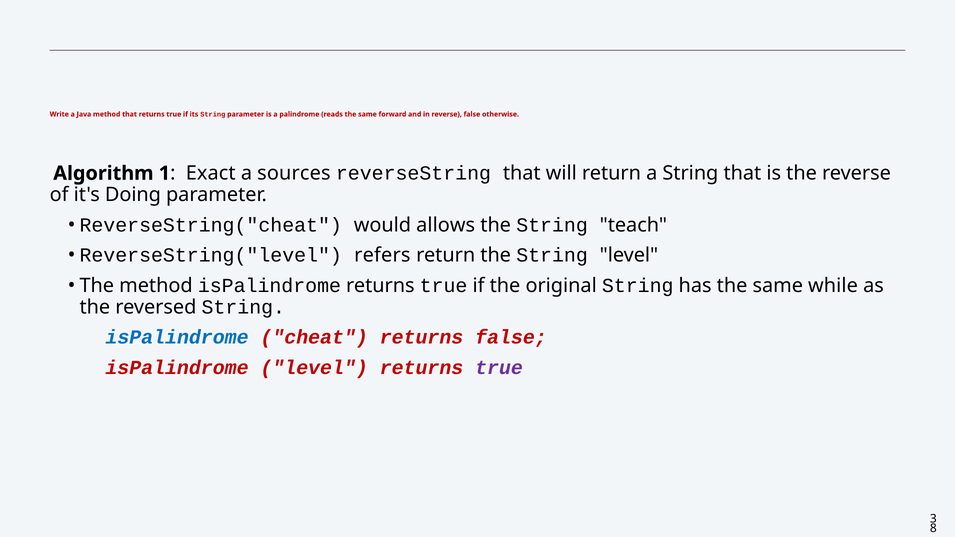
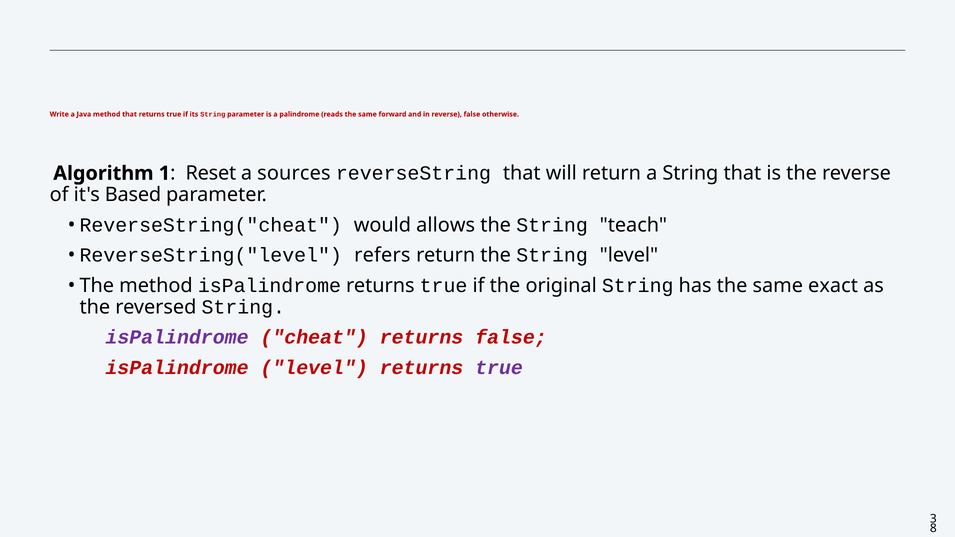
Exact: Exact -> Reset (211, 173)
Doing: Doing -> Based (133, 195)
while: while -> exact (833, 286)
isPalindrome colour: blue -> purple (177, 338)
